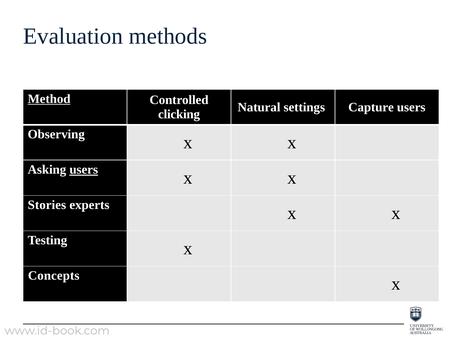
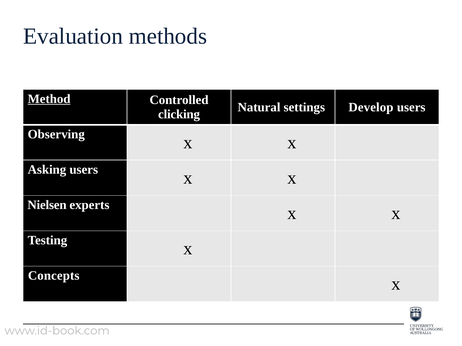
Capture: Capture -> Develop (371, 107)
users underline: present -> none (84, 170)
Stories: Stories -> Nielsen (47, 205)
